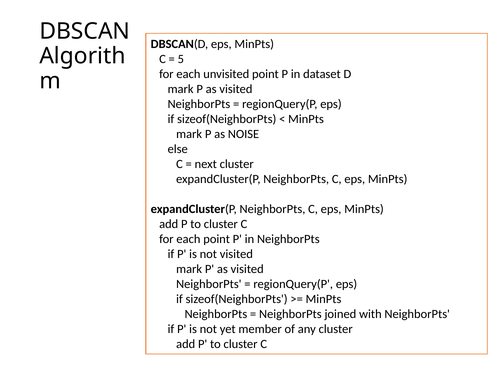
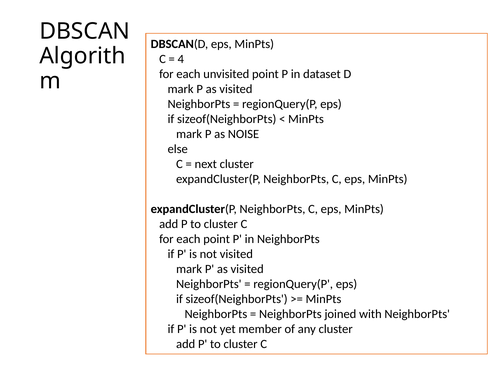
5: 5 -> 4 (181, 59)
